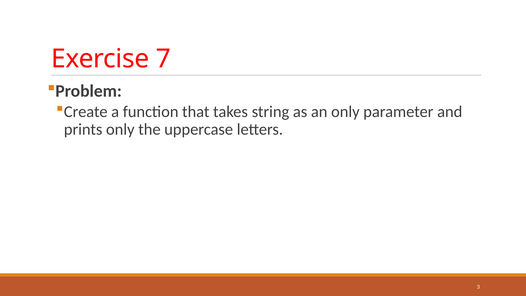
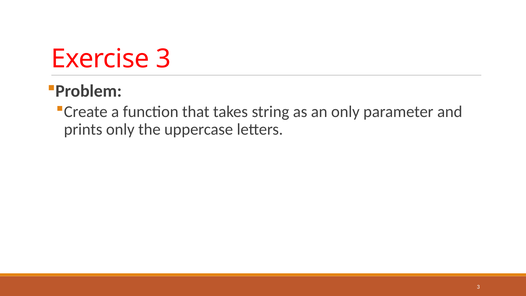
Exercise 7: 7 -> 3 (163, 59)
